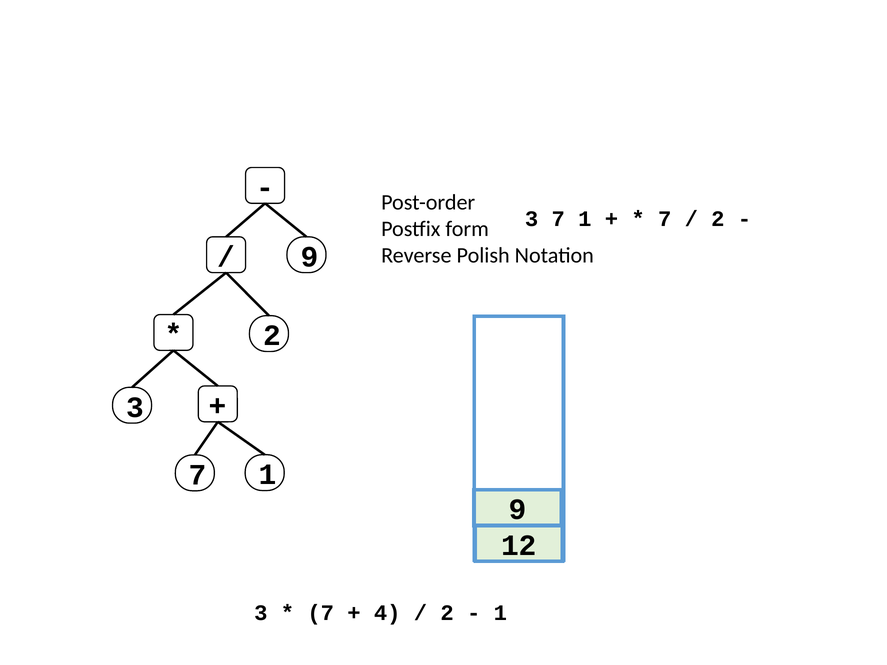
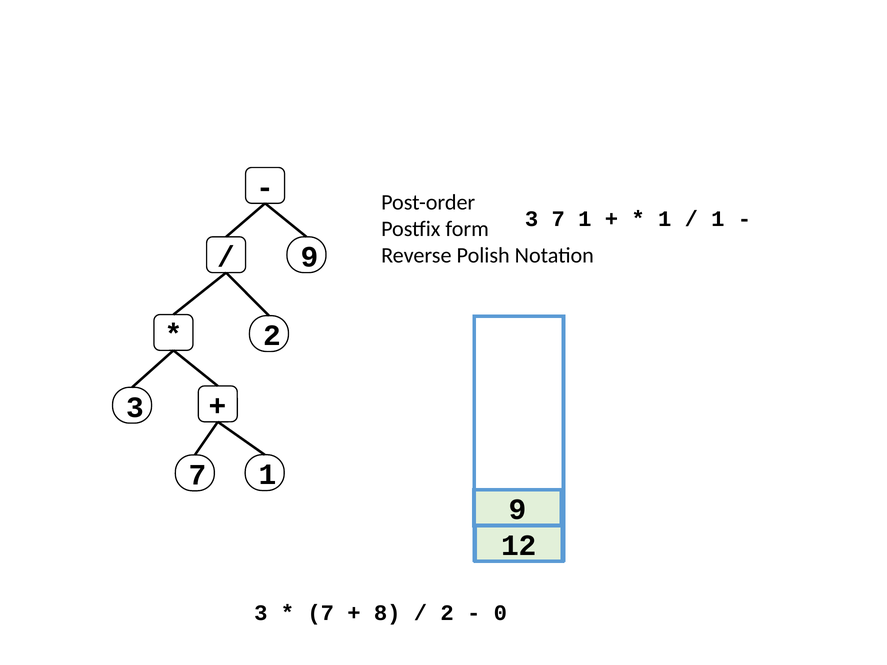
7: 7 -> 1 (665, 219)
2: 2 -> 1 (718, 219)
4: 4 -> 8 (387, 613)
1: 1 -> 0 (500, 613)
